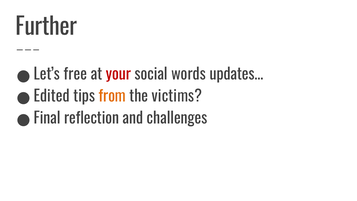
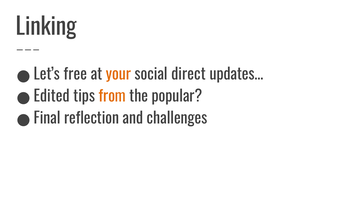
Further: Further -> Linking (46, 27)
your colour: red -> orange (119, 74)
words: words -> direct (189, 74)
victims: victims -> popular (177, 96)
